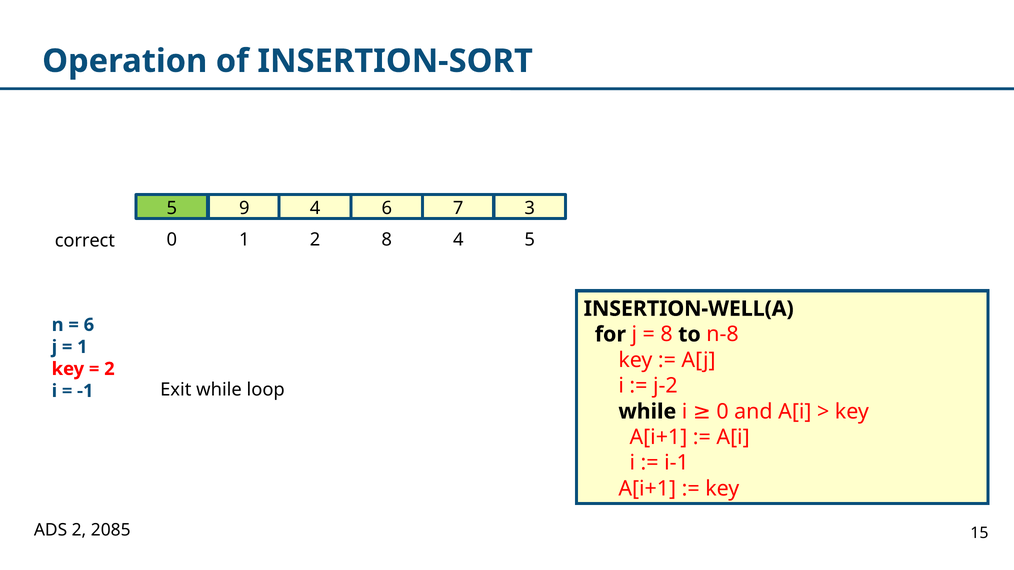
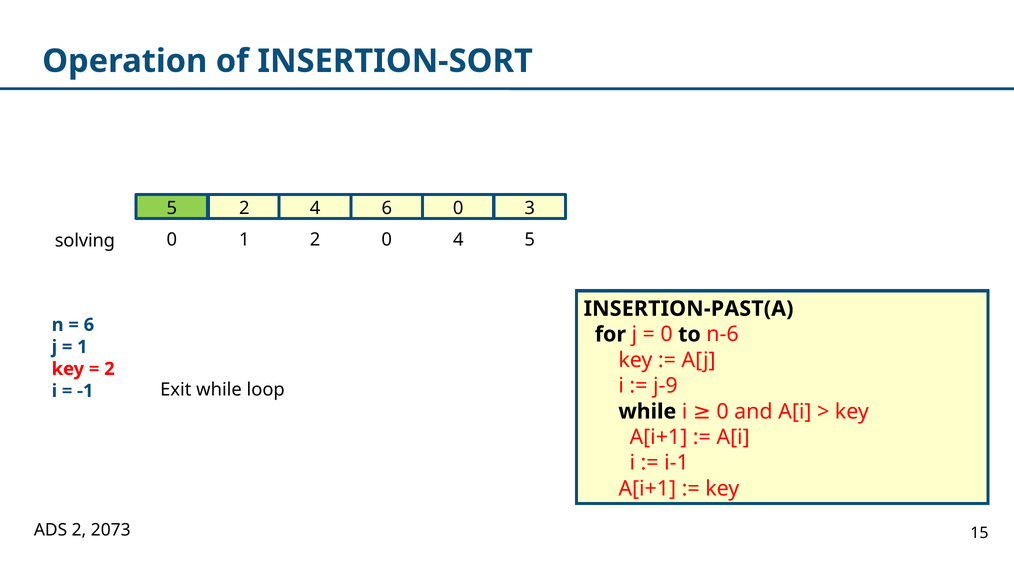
5 9: 9 -> 2 (244, 208)
6 7: 7 -> 0 (458, 208)
correct: correct -> solving (85, 241)
2 8: 8 -> 0 (387, 240)
INSERTION-WELL(A: INSERTION-WELL(A -> INSERTION-PAST(A (689, 309)
8: 8 -> 0 (667, 335)
n-8: n-8 -> n-6 (723, 335)
j-2: j-2 -> j-9 (665, 386)
2085: 2085 -> 2073 (111, 530)
